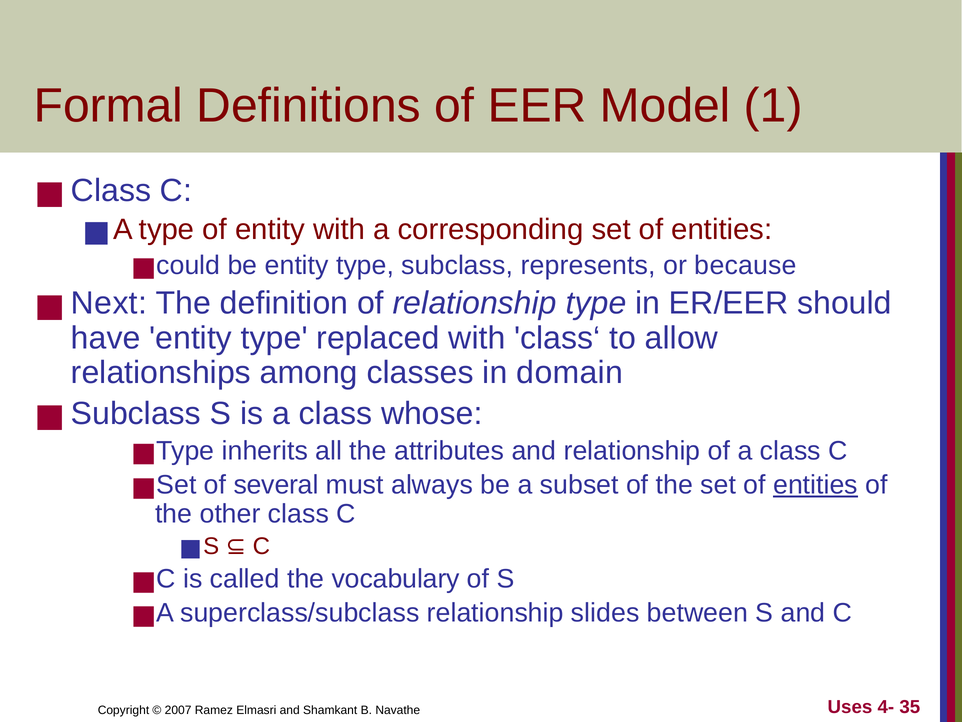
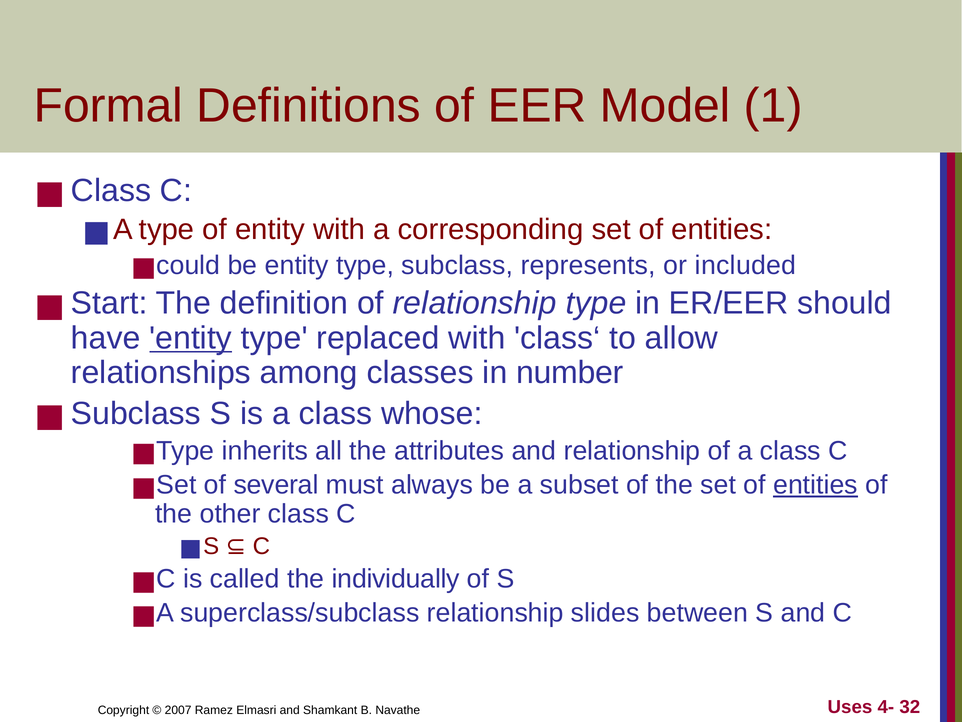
because: because -> included (746, 265)
Next: Next -> Start (109, 303)
entity underline: none -> present (191, 338)
domain: domain -> number (570, 372)
vocabulary: vocabulary -> individually (396, 579)
35: 35 -> 32 (910, 707)
